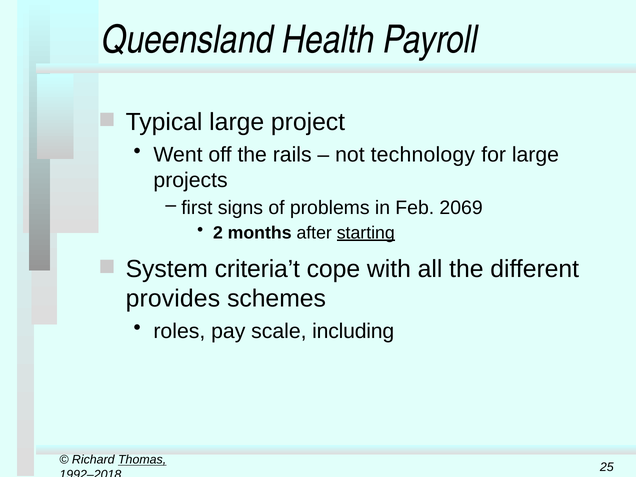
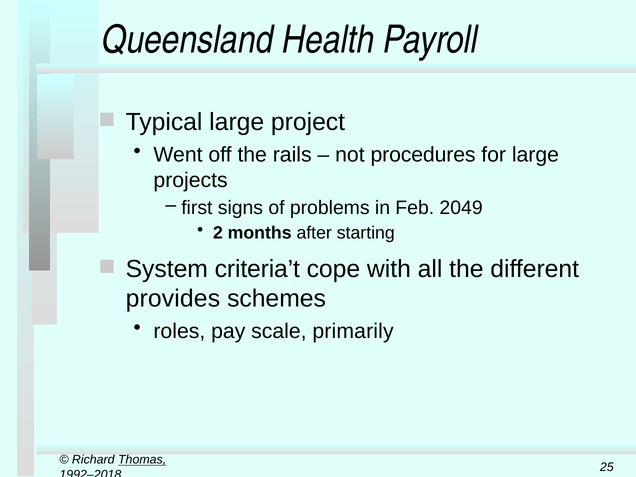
technology: technology -> procedures (423, 155)
2069: 2069 -> 2049 (461, 208)
starting underline: present -> none (366, 233)
including: including -> primarily (353, 331)
